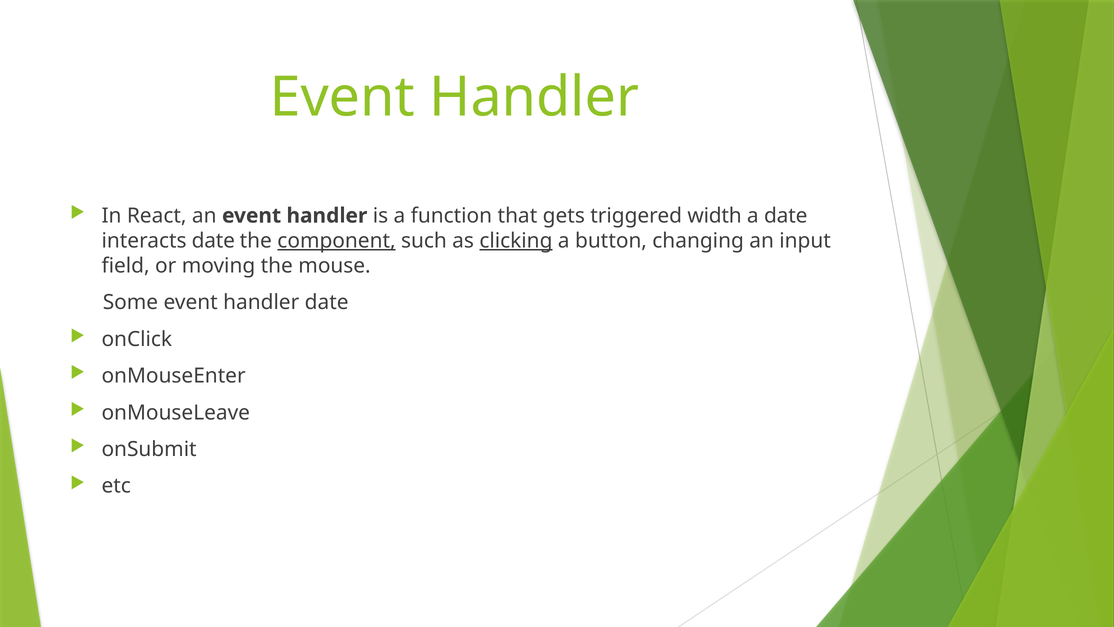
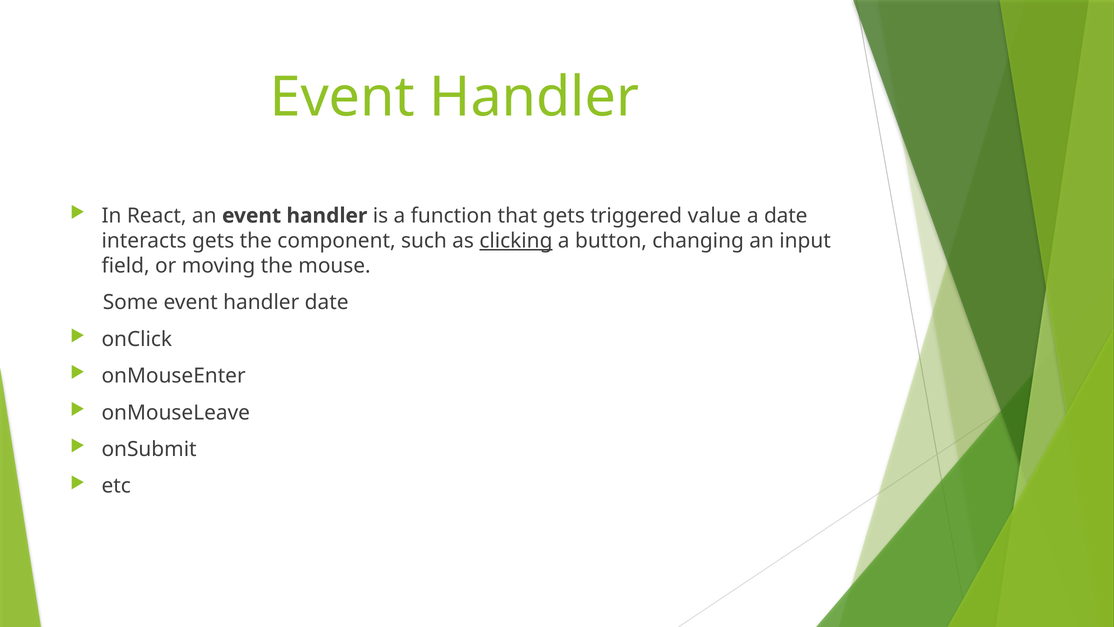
width: width -> value (714, 216)
interacts date: date -> gets (213, 241)
component underline: present -> none (337, 241)
